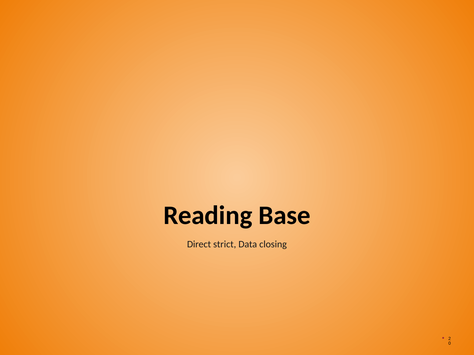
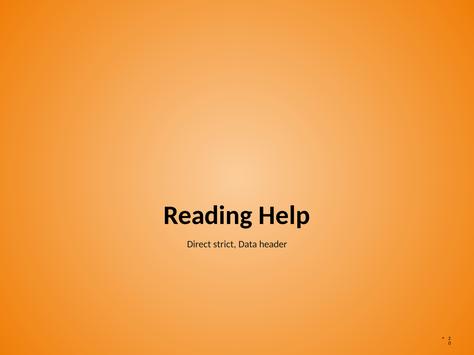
Base: Base -> Help (284, 216)
closing: closing -> header (273, 245)
